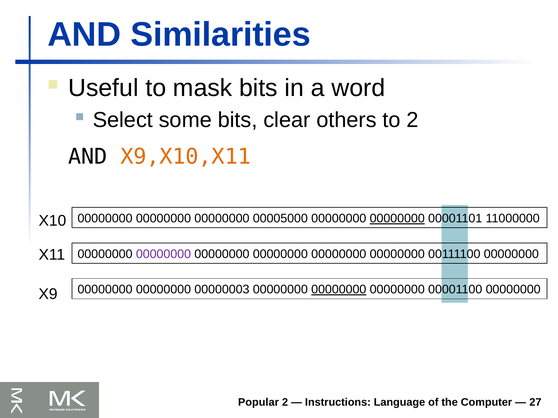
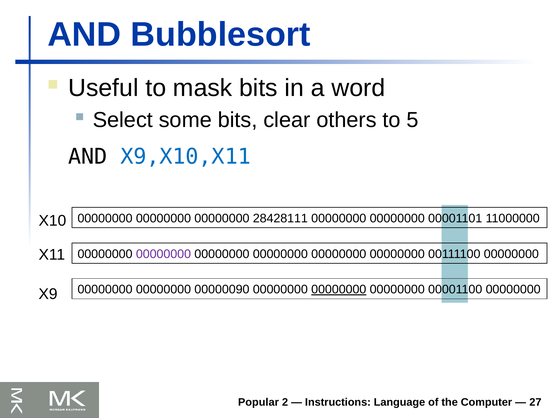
Similarities: Similarities -> Bubblesort (221, 35)
to 2: 2 -> 5 (413, 120)
X9,X10,X11 colour: orange -> blue (186, 157)
00005000: 00005000 -> 28428111 (280, 219)
00000000 underline: present -> none (397, 219)
00000003: 00000003 -> 00000090 (222, 290)
